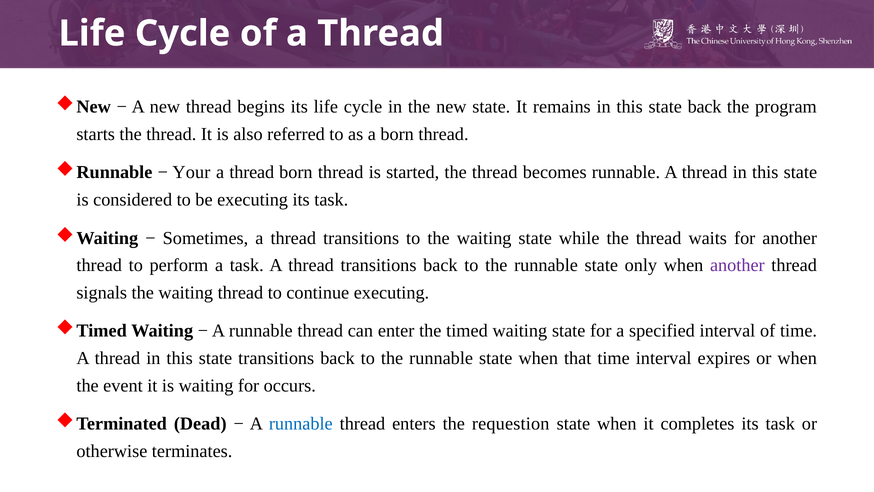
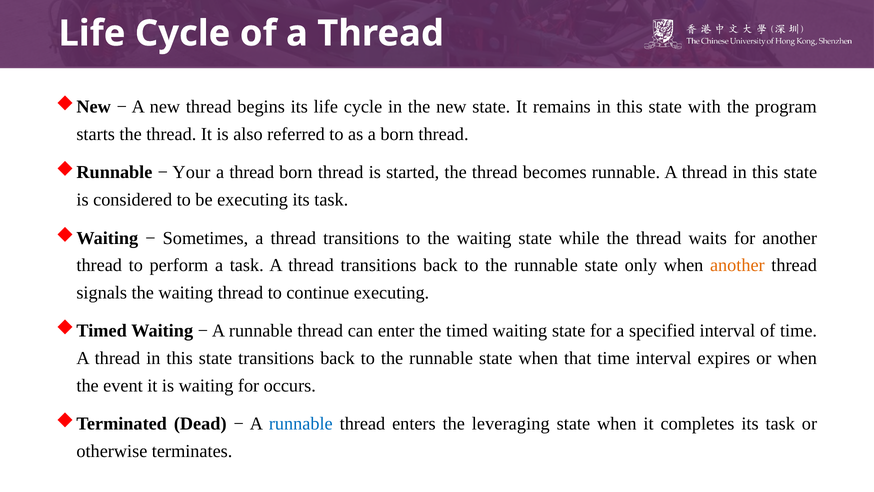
state back: back -> with (704, 107)
another colour: purple -> orange (737, 265)
requestion: requestion -> leveraging (511, 423)
